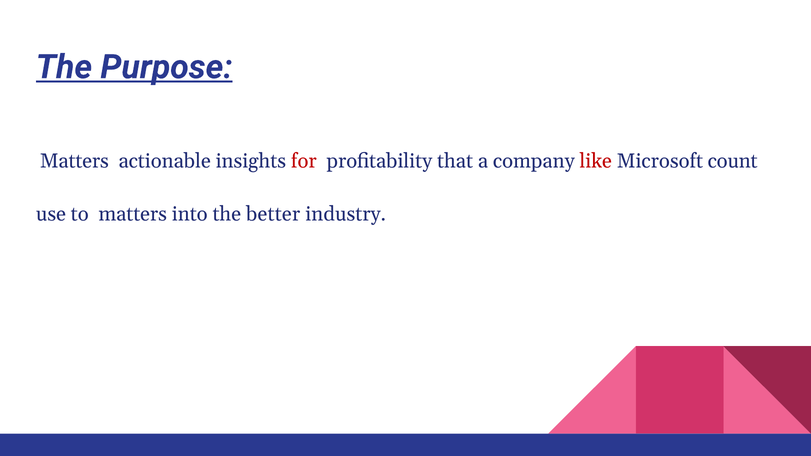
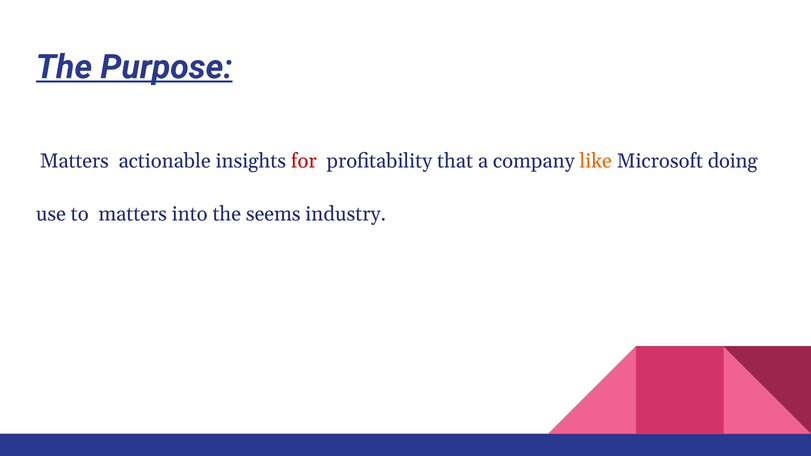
like colour: red -> orange (596, 161)
count: count -> doing (733, 161)
better: better -> seems (273, 214)
